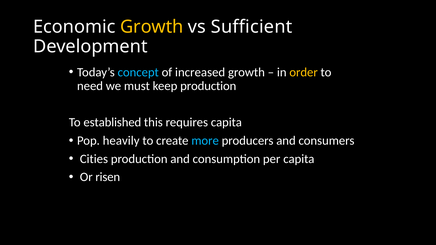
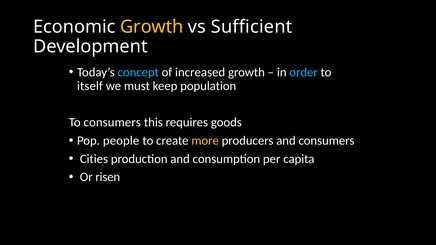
order colour: yellow -> light blue (304, 72)
need: need -> itself (90, 86)
keep production: production -> population (208, 86)
To established: established -> consumers (112, 123)
requires capita: capita -> goods (226, 123)
heavily: heavily -> people (121, 141)
more colour: light blue -> yellow (205, 141)
